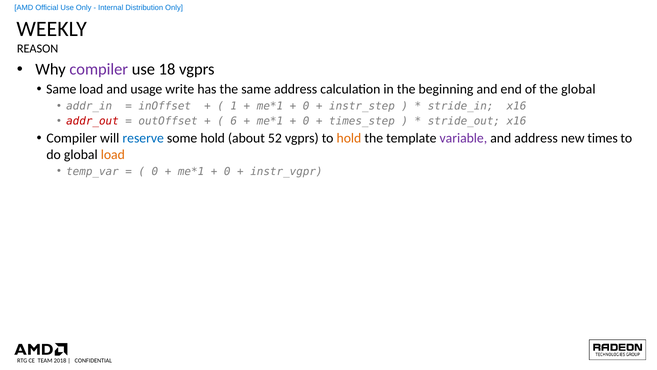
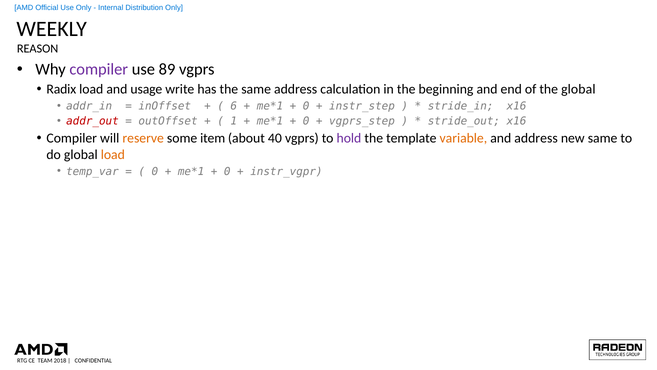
18: 18 -> 89 (167, 69)
Same: Same -> Radix (61, 89)
1: 1 -> 6 (234, 106)
6: 6 -> 1 (234, 121)
times_step: times_step -> vgprs_step (362, 121)
reserve colour: blue -> orange (143, 138)
some hold: hold -> item (213, 138)
52: 52 -> 40 (275, 138)
hold colour: orange -> purple (349, 138)
variable colour: purple -> orange (463, 138)
new times: times -> same (603, 138)
